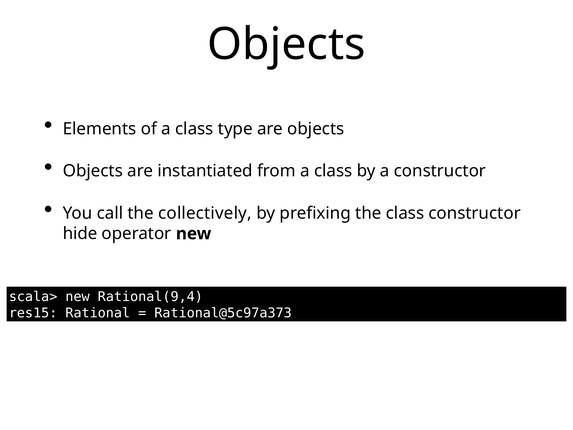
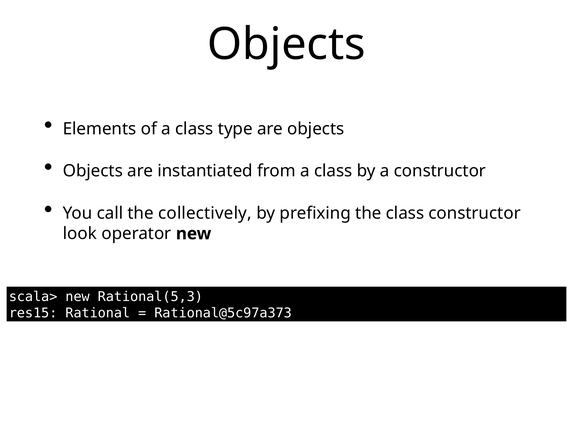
hide: hide -> look (80, 234)
Rational(9,4: Rational(9,4 -> Rational(5,3 (150, 297)
